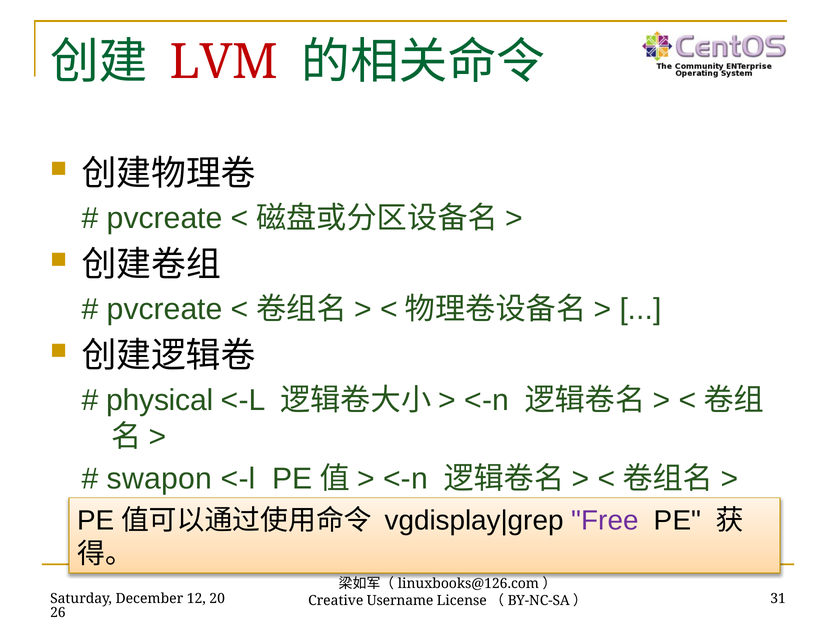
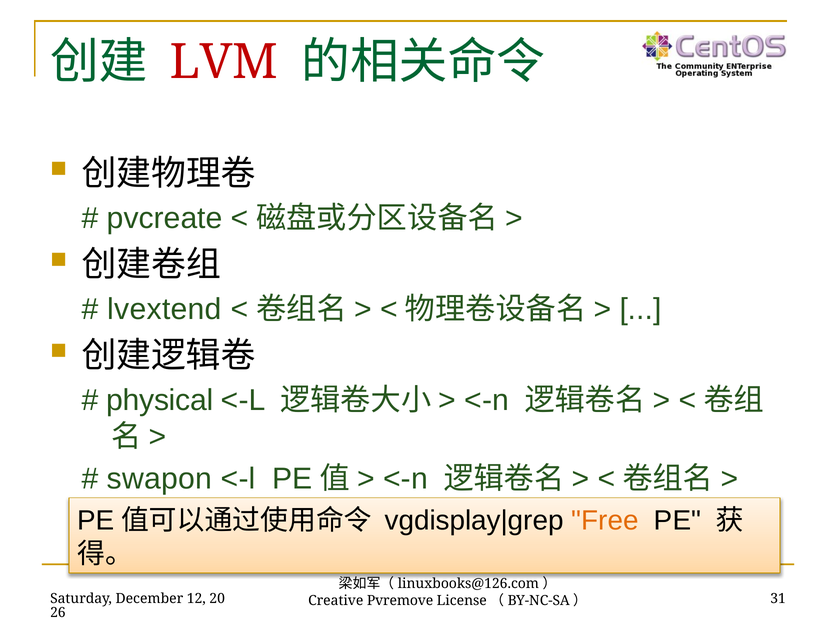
pvcreate: pvcreate -> lvextend (165, 310)
Free colour: purple -> orange (605, 521)
Username: Username -> Pvremove (400, 600)
